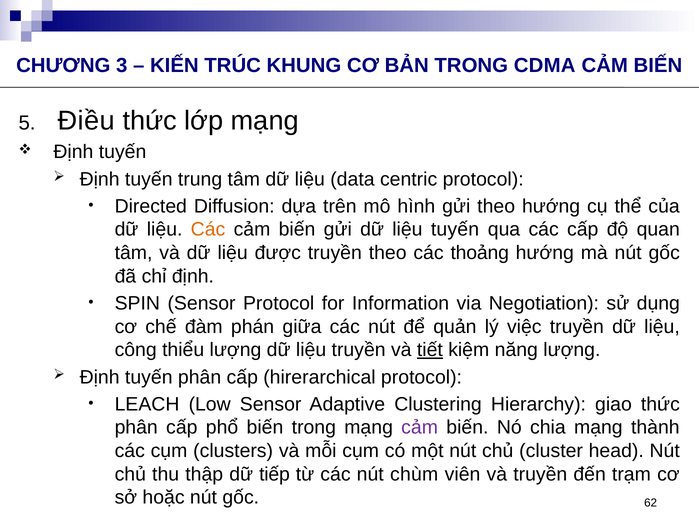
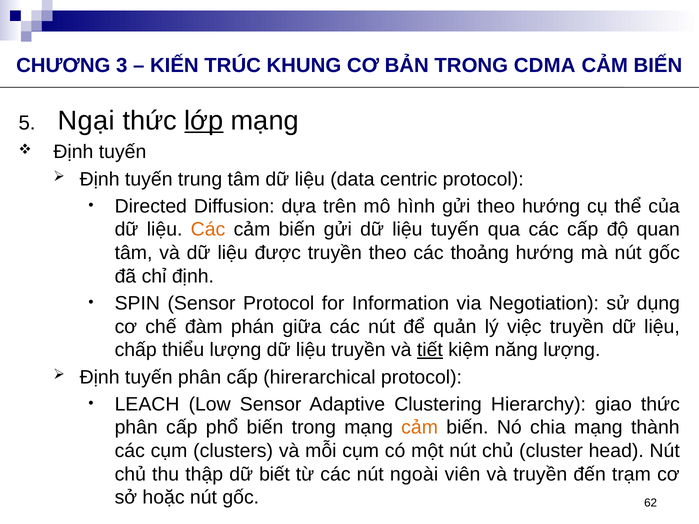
Điều: Điều -> Ngại (86, 121)
lớp underline: none -> present (204, 121)
công: công -> chấp (136, 350)
cảm colour: purple -> orange (420, 428)
tiếp: tiếp -> biết (274, 474)
chùm: chùm -> ngoài (414, 474)
